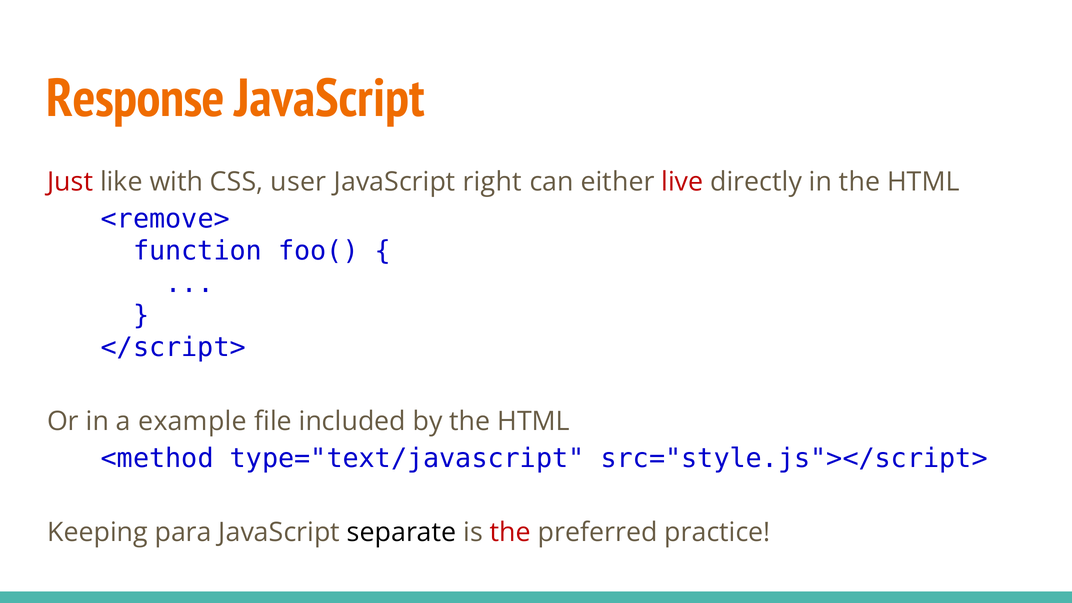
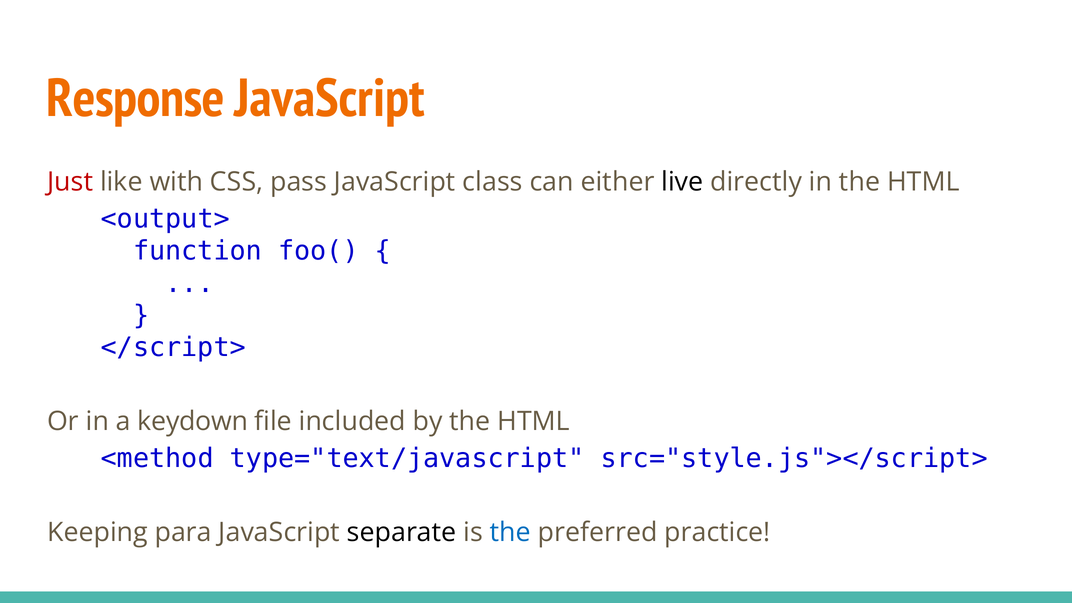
user: user -> pass (299, 182)
right: right -> class (492, 182)
live colour: red -> black (682, 182)
<remove>: <remove> -> <output> (165, 219)
example: example -> keydown (193, 422)
the colour: red -> blue (510, 532)
